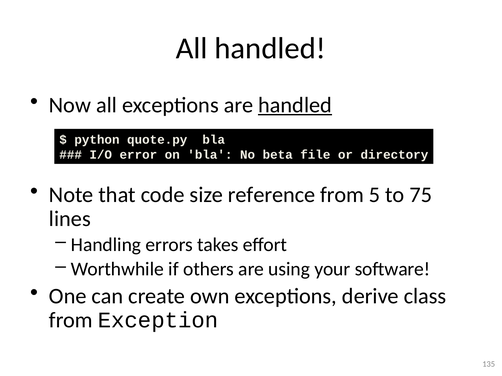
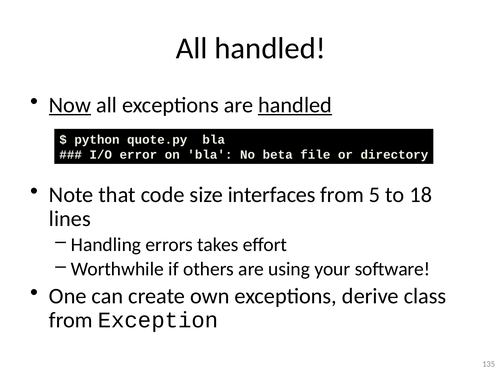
Now underline: none -> present (70, 105)
reference: reference -> interfaces (272, 195)
75: 75 -> 18 (421, 195)
